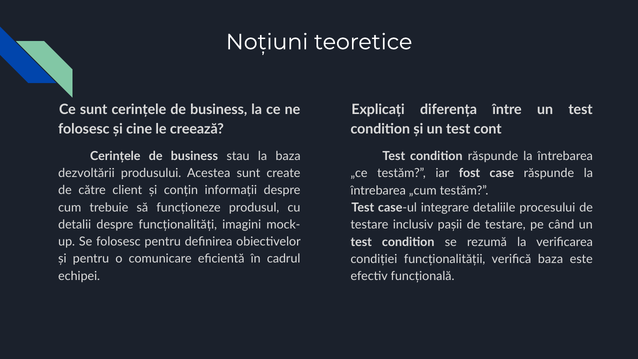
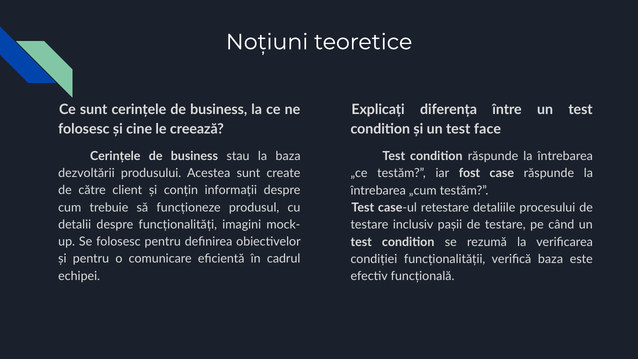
cont: cont -> face (488, 129)
integrare: integrare -> retestare (445, 208)
